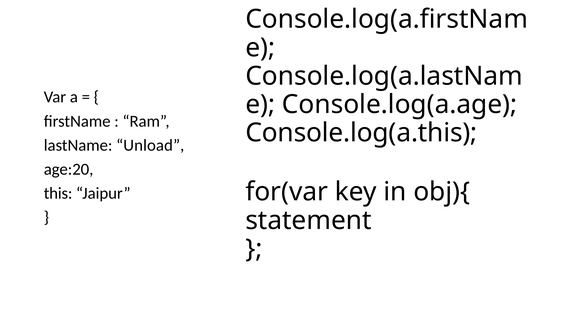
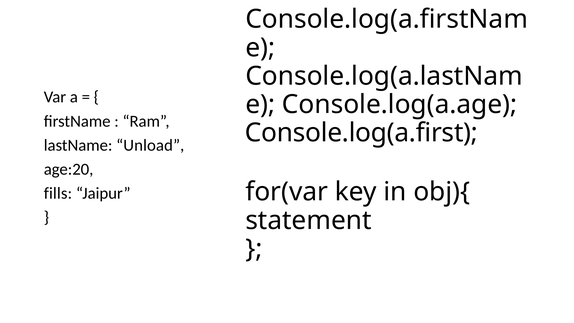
Console.log(a.this: Console.log(a.this -> Console.log(a.first (361, 133)
this: this -> fills (58, 193)
